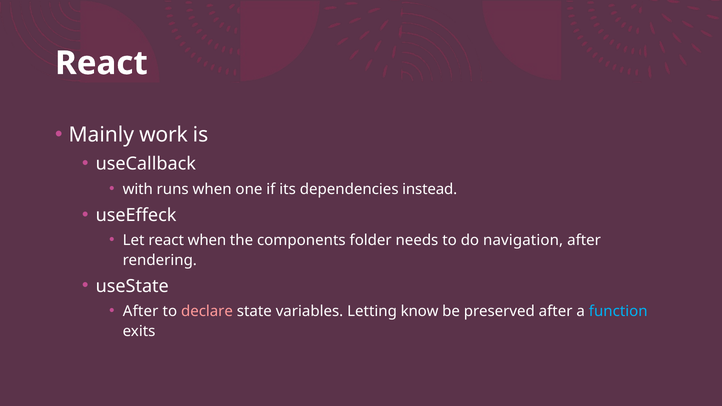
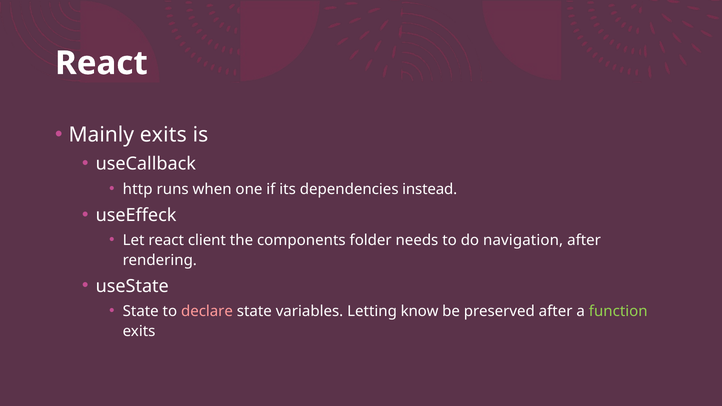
Mainly work: work -> exits (163, 135)
with: with -> http (138, 189)
react when: when -> client (207, 240)
After: After -> State (141, 311)
function colour: light blue -> light green (618, 311)
